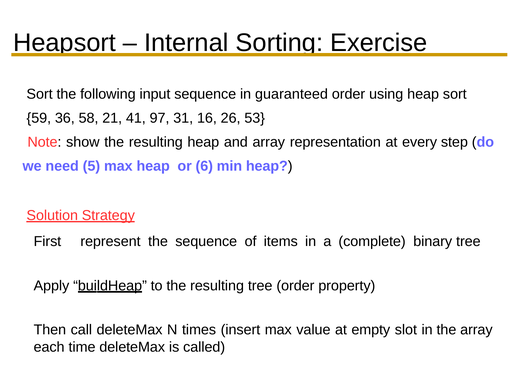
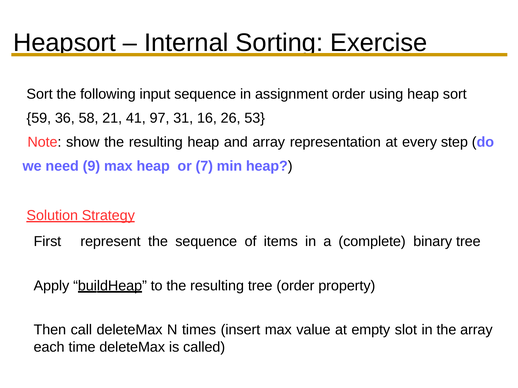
guaranteed: guaranteed -> assignment (292, 94)
5: 5 -> 9 (91, 166)
6: 6 -> 7 (204, 166)
